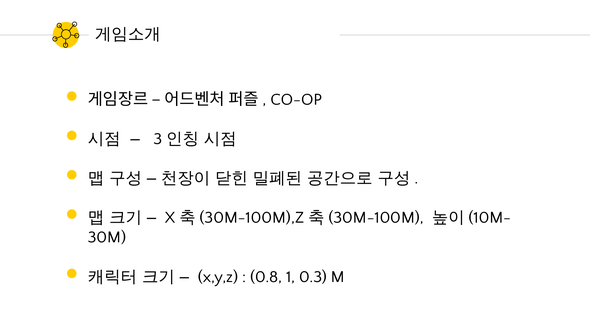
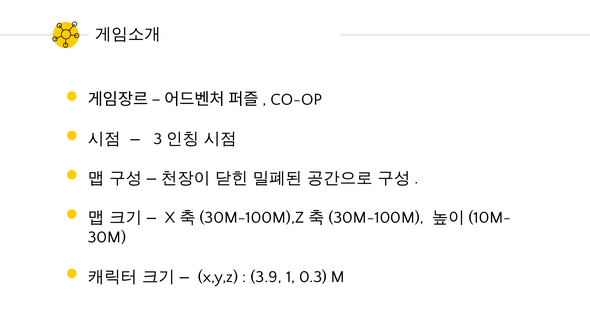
0.8: 0.8 -> 3.9 (266, 277)
